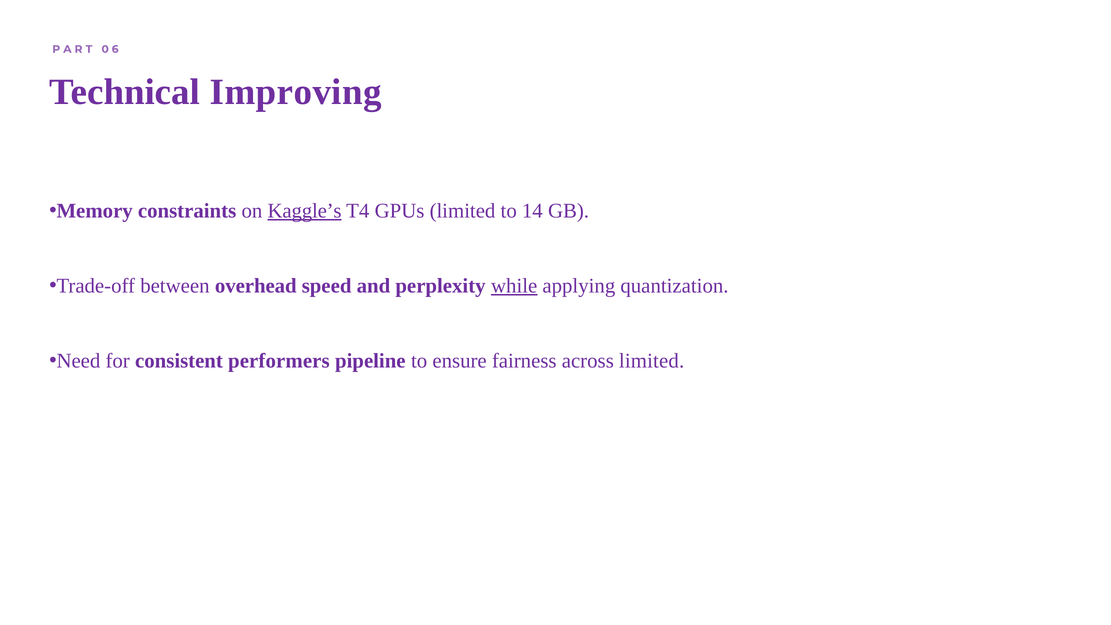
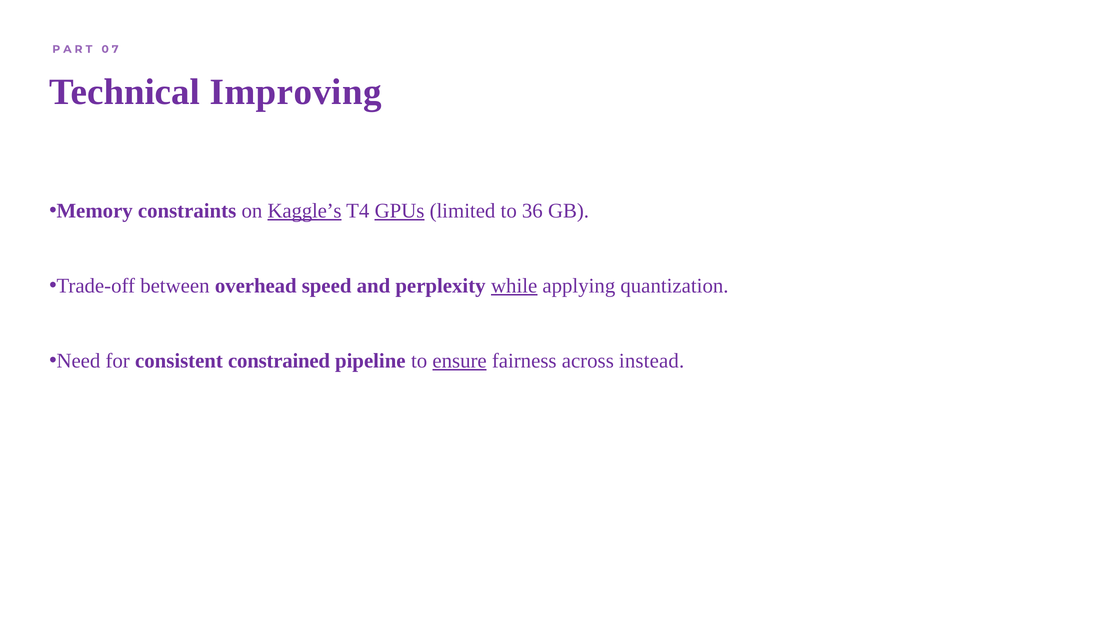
6: 6 -> 7 (115, 49)
GPUs underline: none -> present (400, 211)
14: 14 -> 36 (532, 211)
performers: performers -> constrained (279, 361)
ensure underline: none -> present (460, 361)
across limited: limited -> instead (652, 361)
